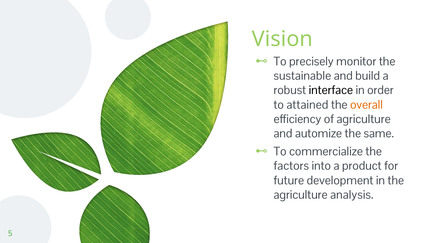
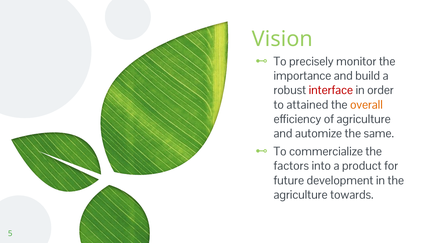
sustainable: sustainable -> importance (302, 76)
interface colour: black -> red (331, 90)
analysis: analysis -> towards (352, 195)
